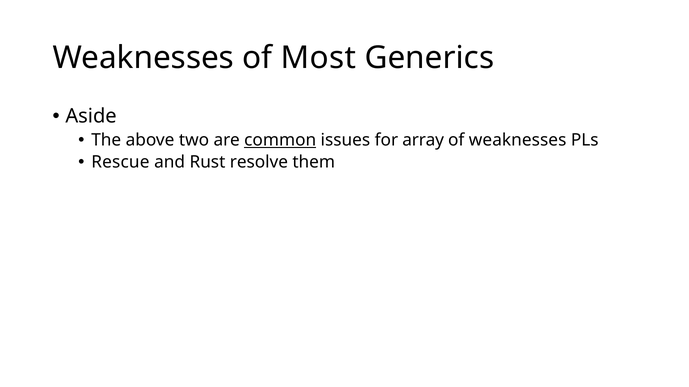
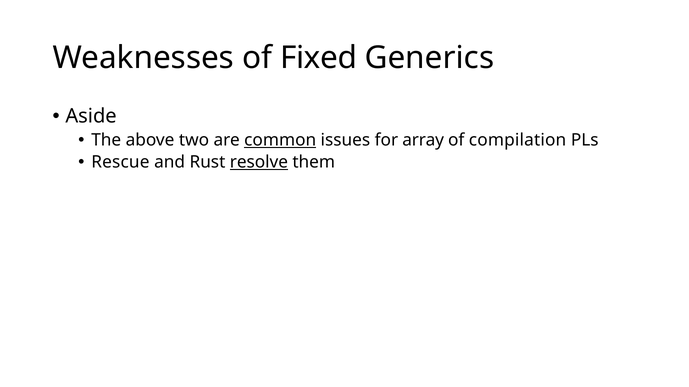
Most: Most -> Fixed (319, 58)
of weaknesses: weaknesses -> compilation (518, 140)
resolve underline: none -> present (259, 162)
